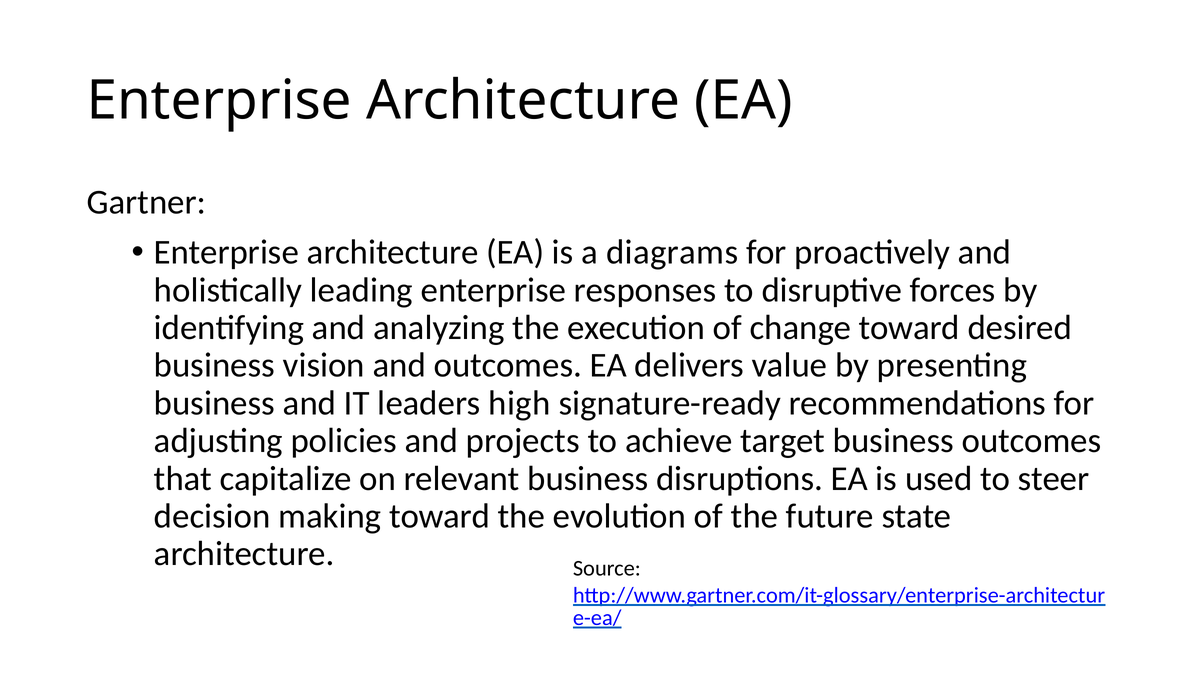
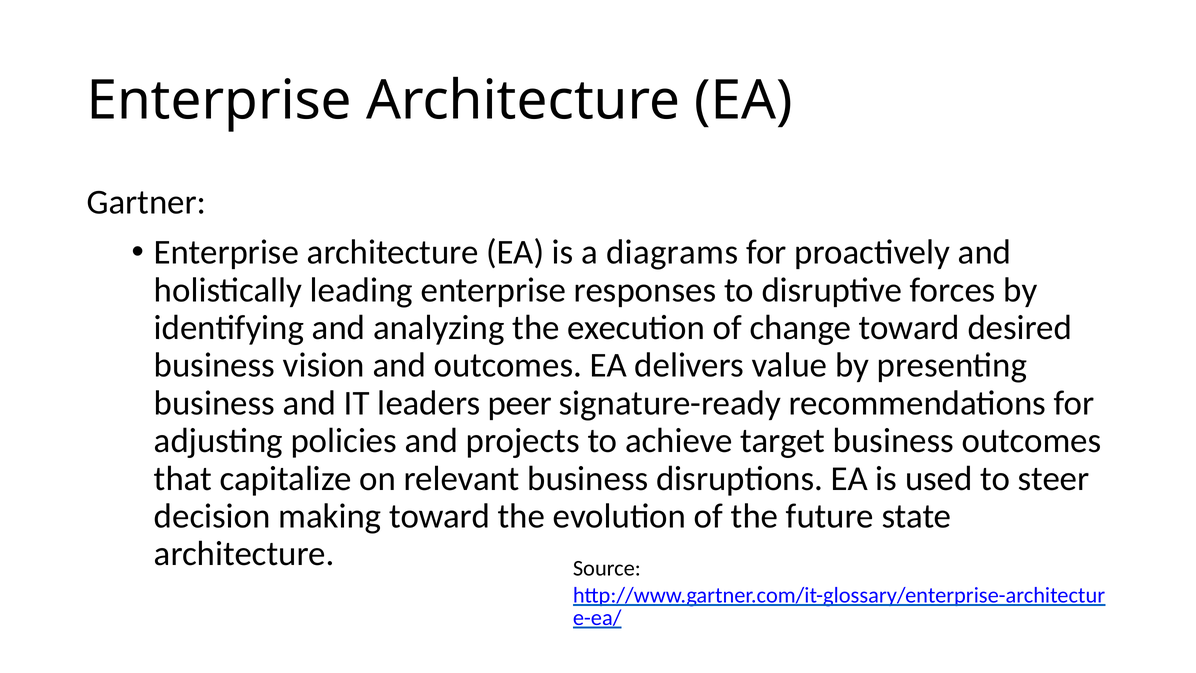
high: high -> peer (520, 403)
